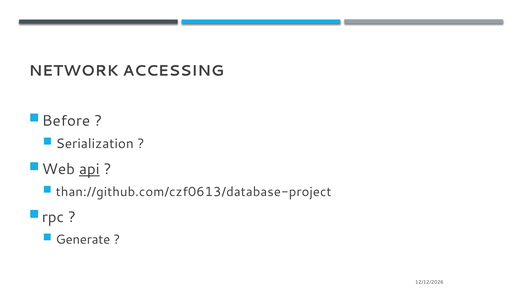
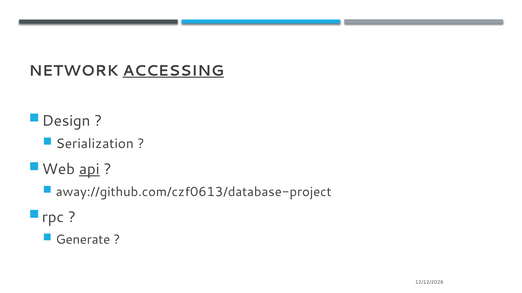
ACCESSING underline: none -> present (173, 71)
Before: Before -> Design (66, 121)
than://github.com/czf0613/database-project: than://github.com/czf0613/database-project -> away://github.com/czf0613/database-project (194, 192)
